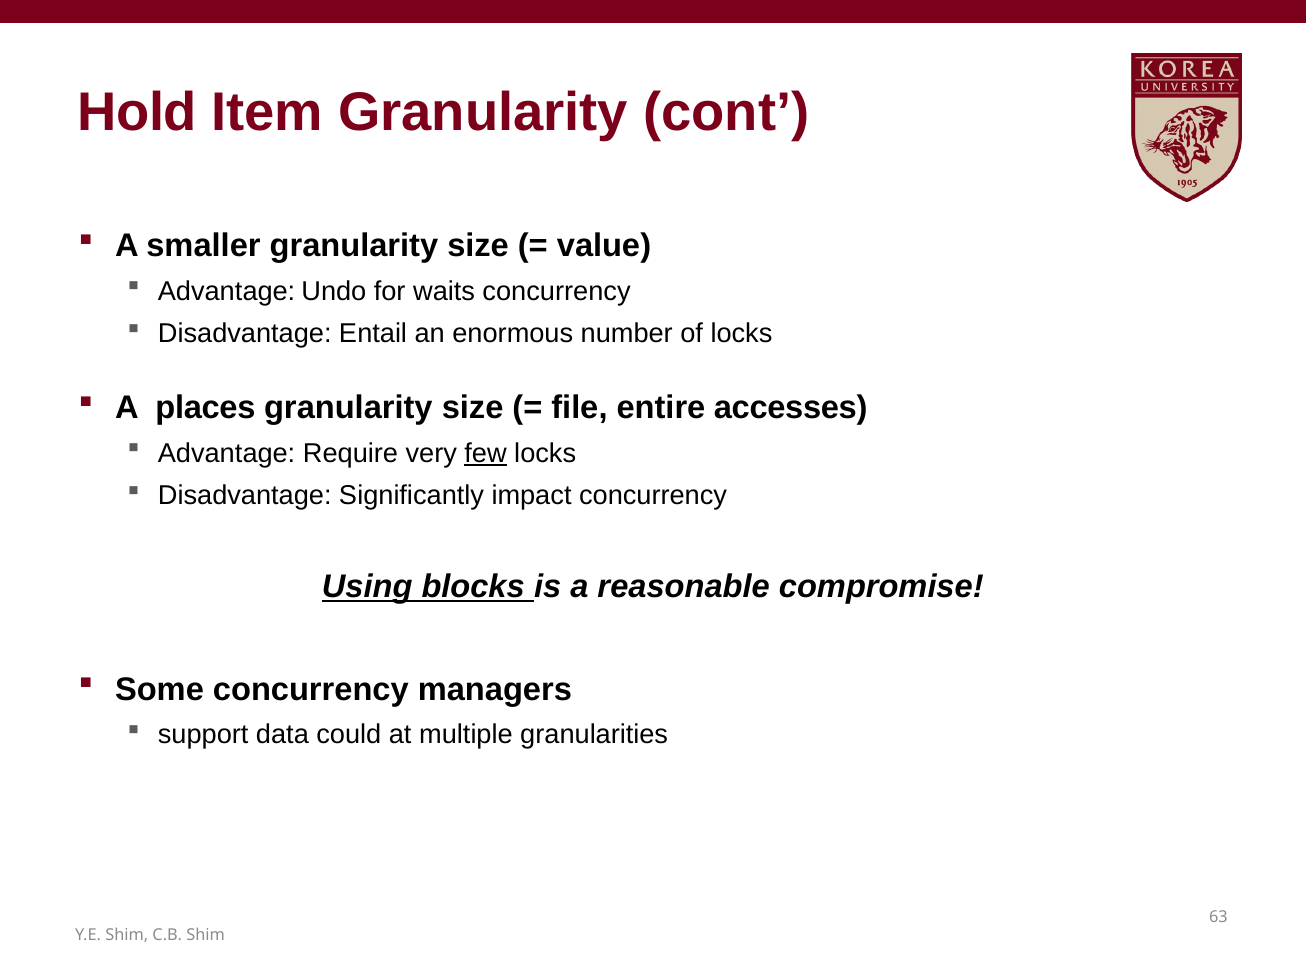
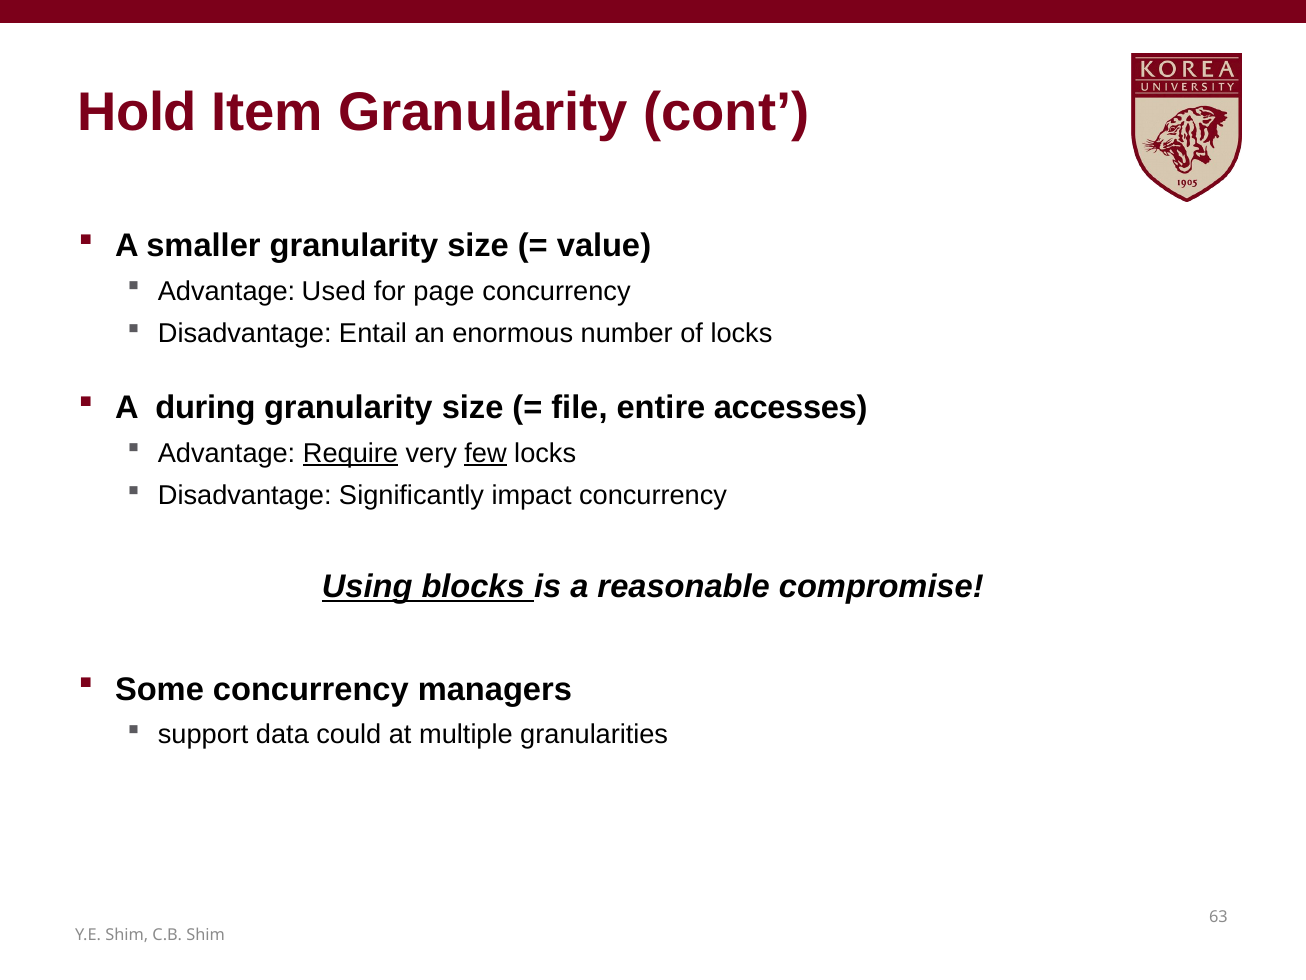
Undo: Undo -> Used (334, 291)
waits: waits -> page (444, 291)
places: places -> during (205, 408)
Require underline: none -> present (351, 453)
